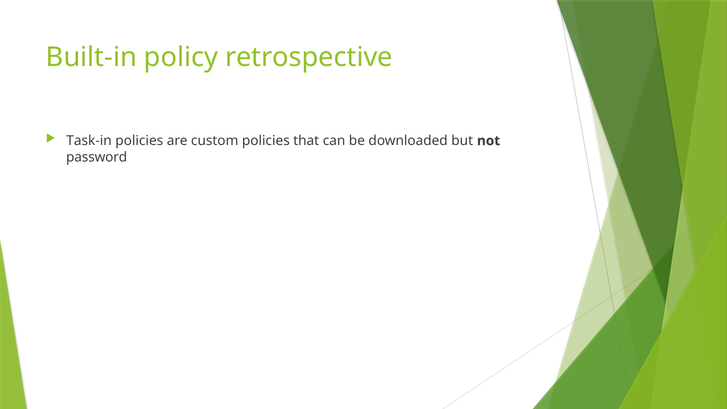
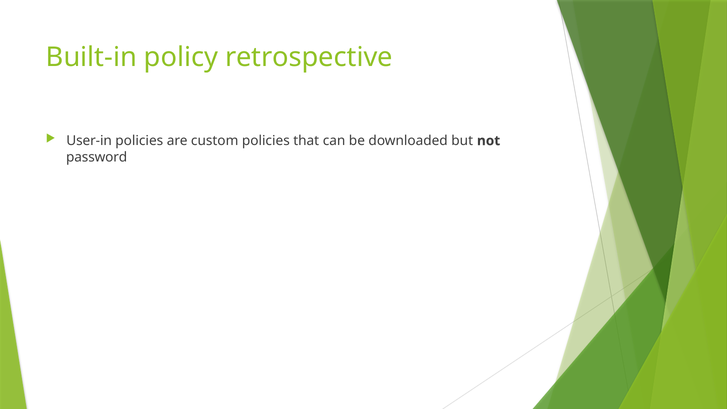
Task-in: Task-in -> User-in (89, 141)
